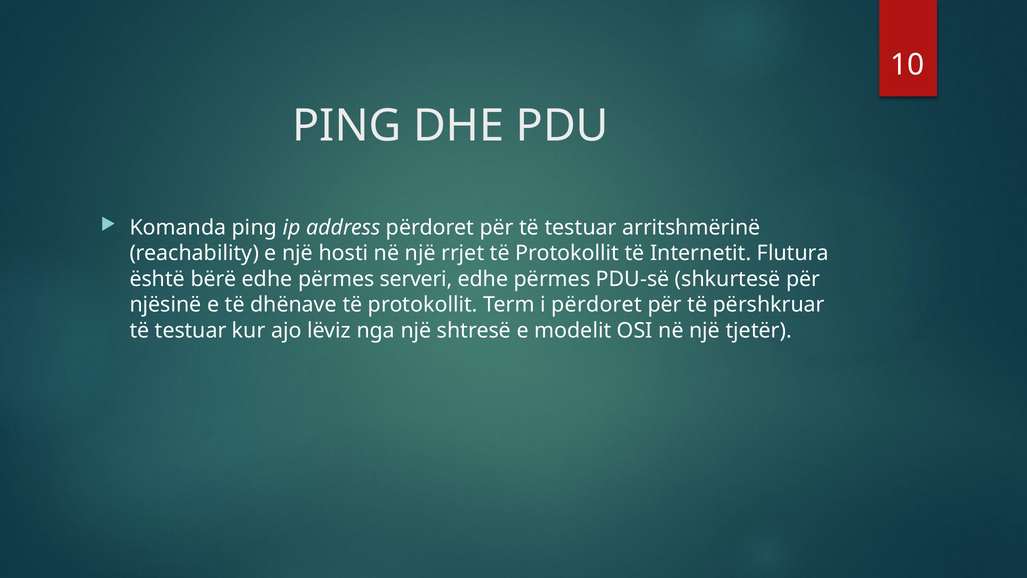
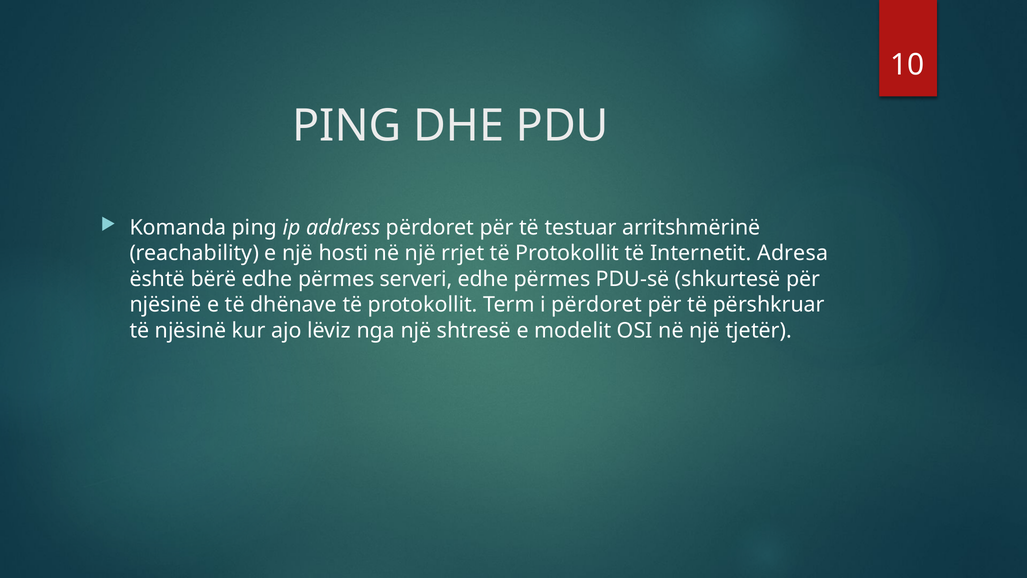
Flutura: Flutura -> Adresa (793, 253)
testuar: testuar -> njësinë (191, 330)
